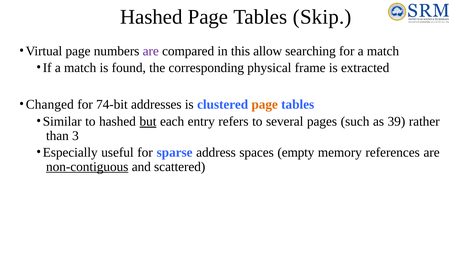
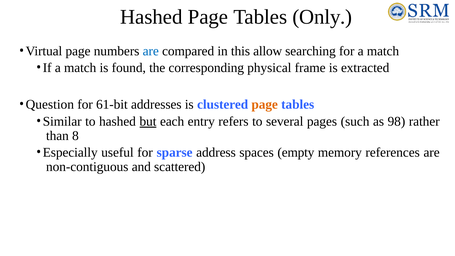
Skip: Skip -> Only (322, 17)
are colour: purple -> blue (151, 51)
Changed: Changed -> Question (50, 104)
74-bit: 74-bit -> 61-bit (112, 104)
39: 39 -> 98 (396, 121)
3: 3 -> 8 (75, 136)
non-contiguous underline: present -> none (87, 167)
